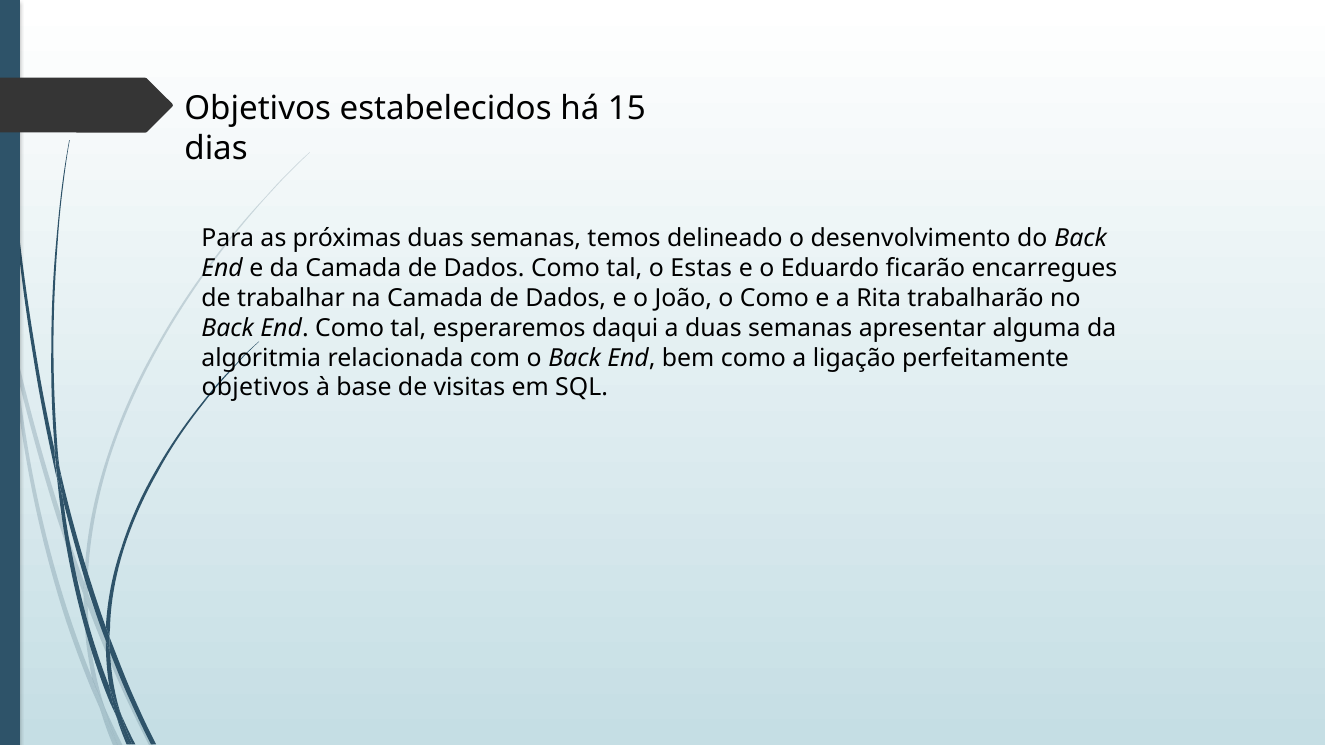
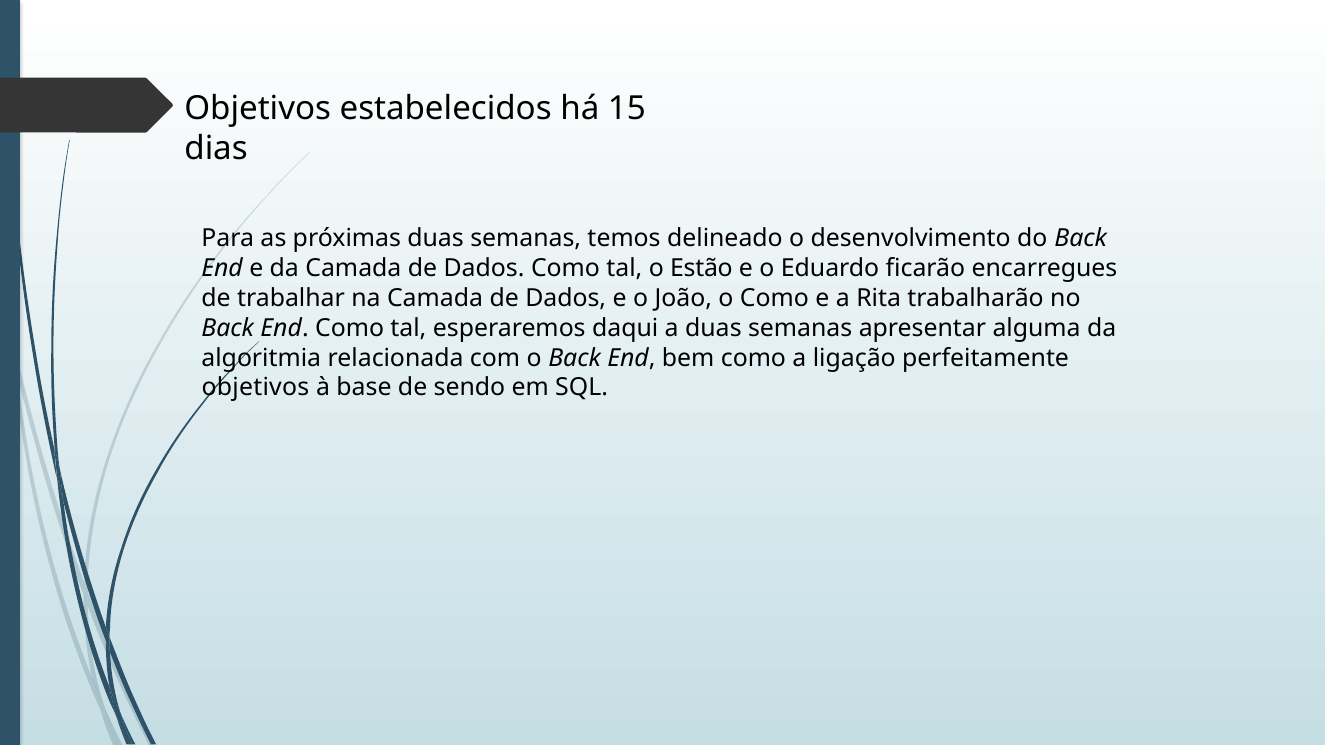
Estas: Estas -> Estão (701, 269)
visitas: visitas -> sendo (469, 388)
